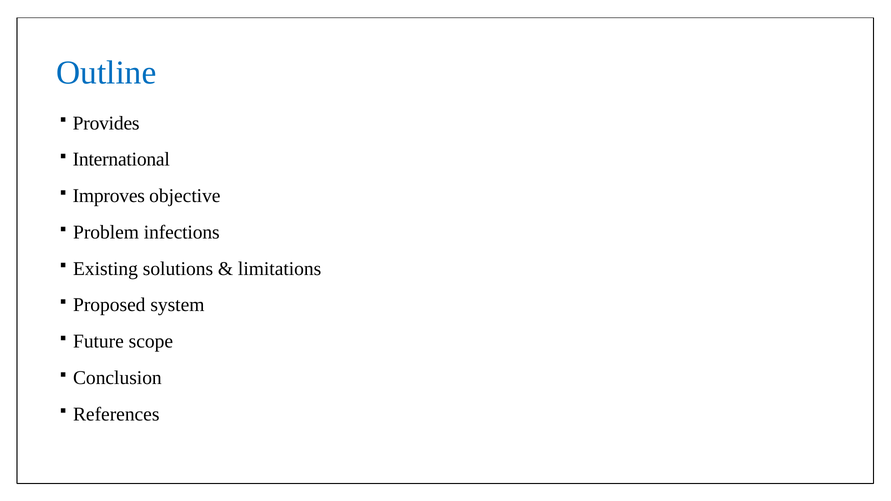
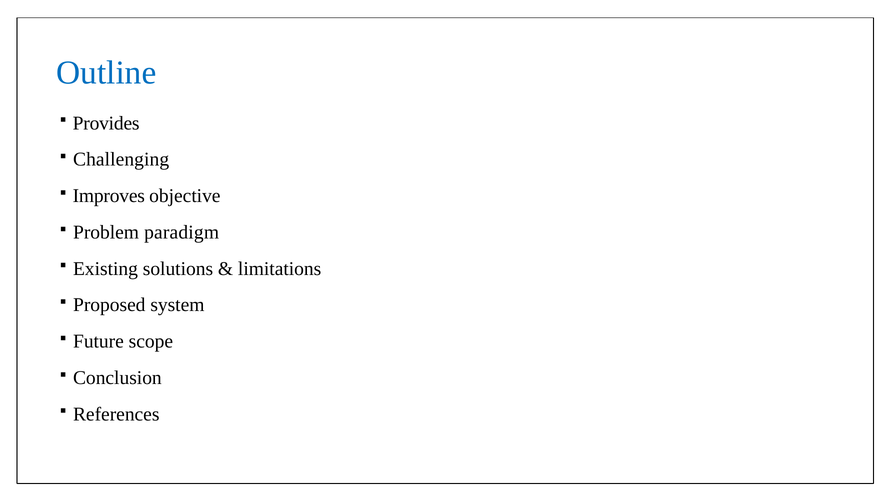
International: International -> Challenging (121, 160)
infections: infections -> paradigm (182, 232)
